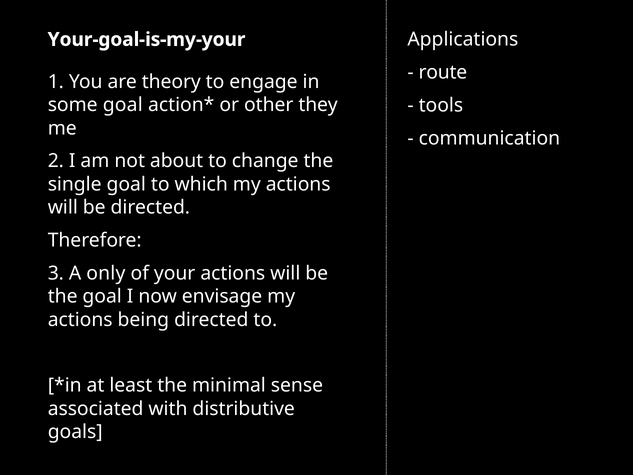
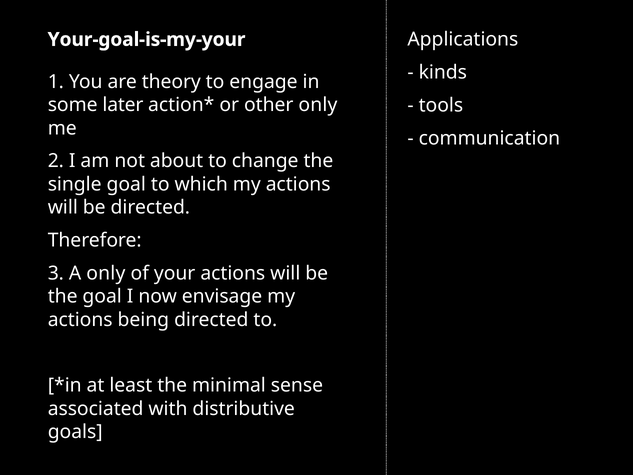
route: route -> kinds (443, 72)
some goal: goal -> later (123, 105)
other they: they -> only (318, 105)
